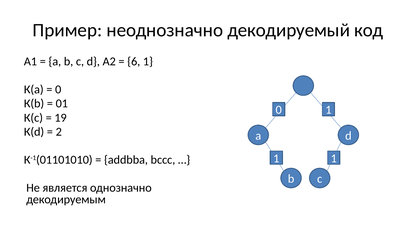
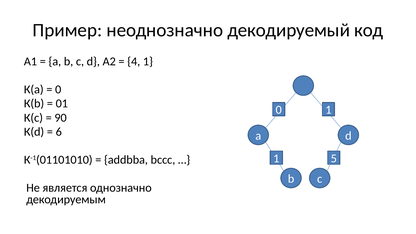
6: 6 -> 4 (134, 61)
19: 19 -> 90 (61, 118)
2: 2 -> 6 (59, 132)
1: 1 -> 5 (334, 159)
